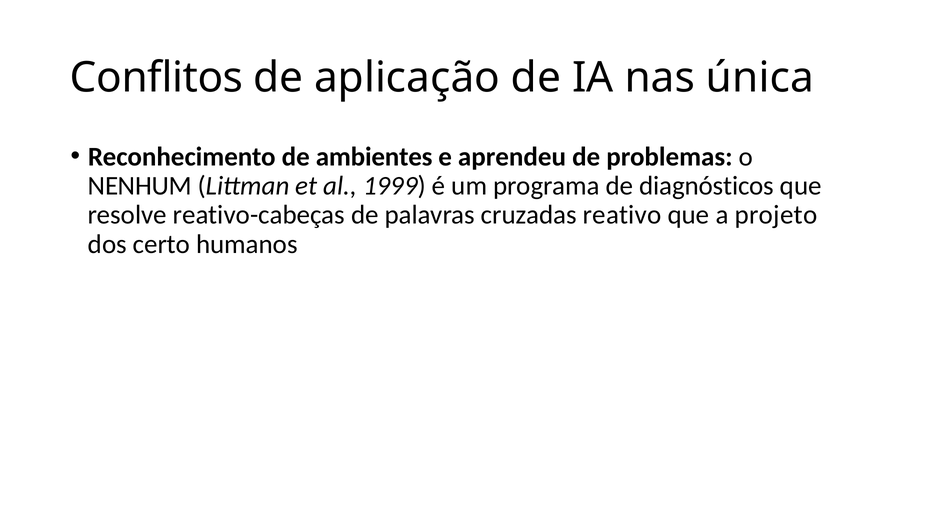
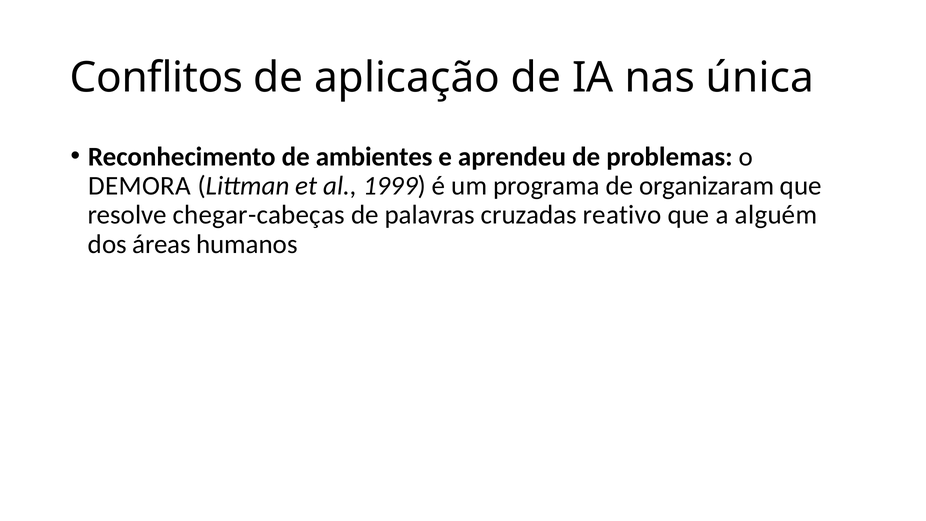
NENHUM: NENHUM -> DEMORA (140, 186)
diagnósticos: diagnósticos -> organizaram (707, 186)
reativo-cabeças: reativo-cabeças -> chegar-cabeças (259, 215)
projeto: projeto -> alguém (776, 215)
certo: certo -> áreas (162, 244)
